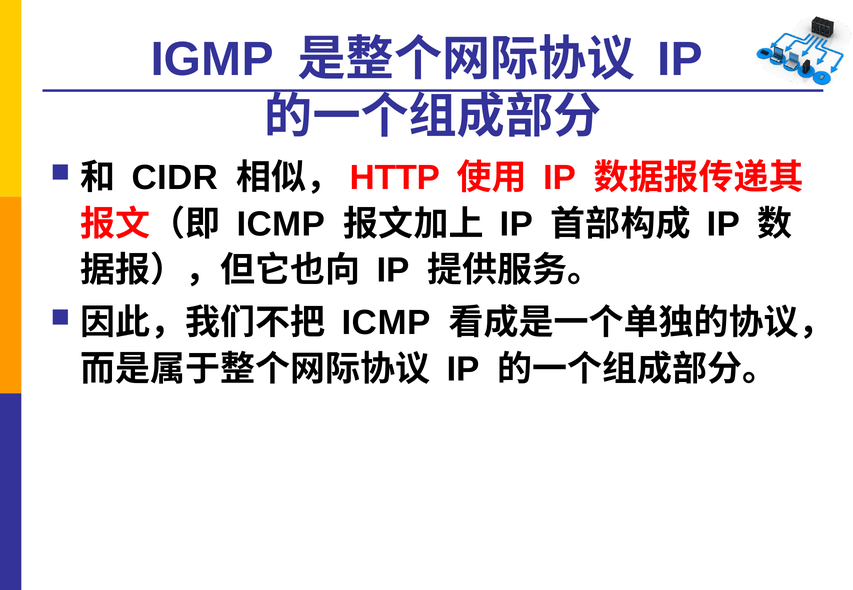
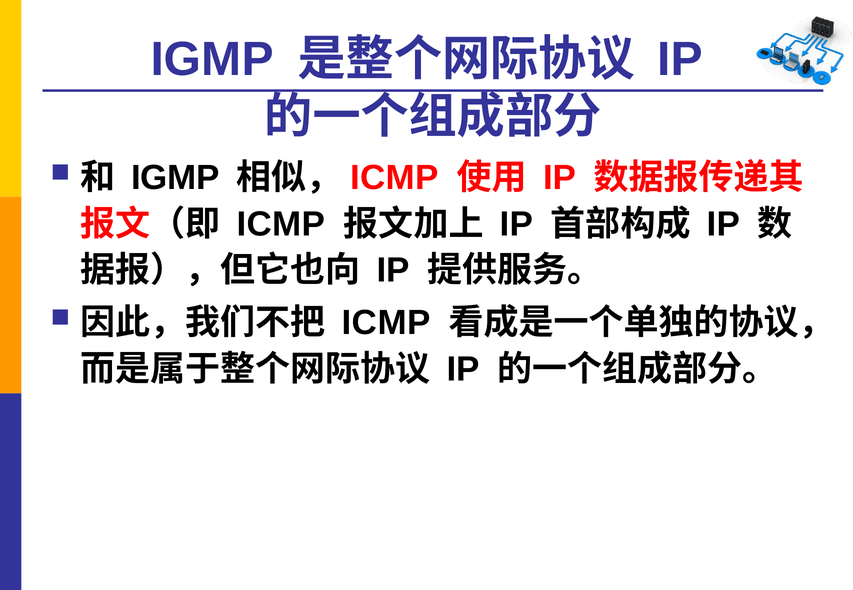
CIDR: CIDR -> IGMP (175, 178)
HTTP: HTTP -> ICMP (394, 178)
